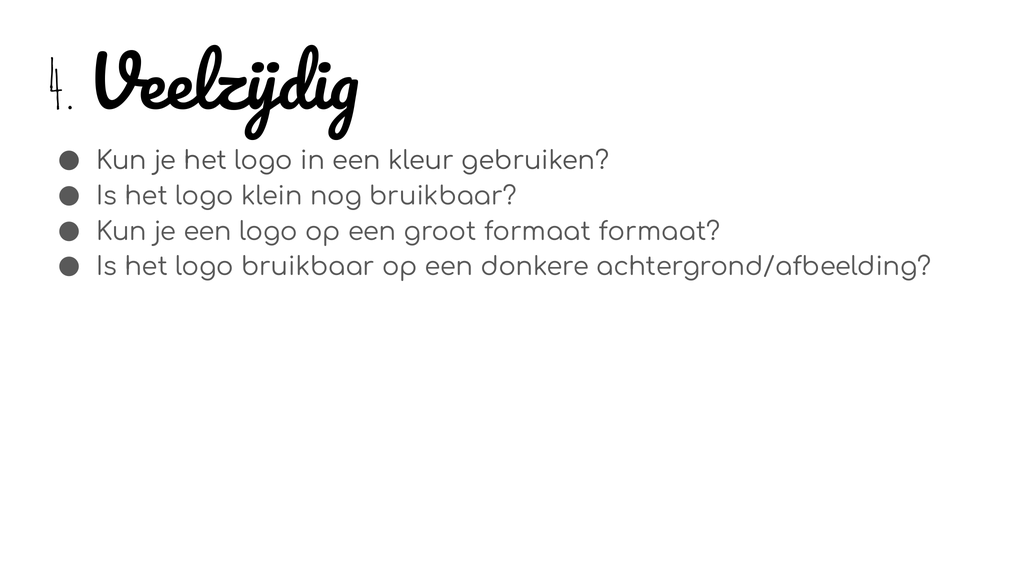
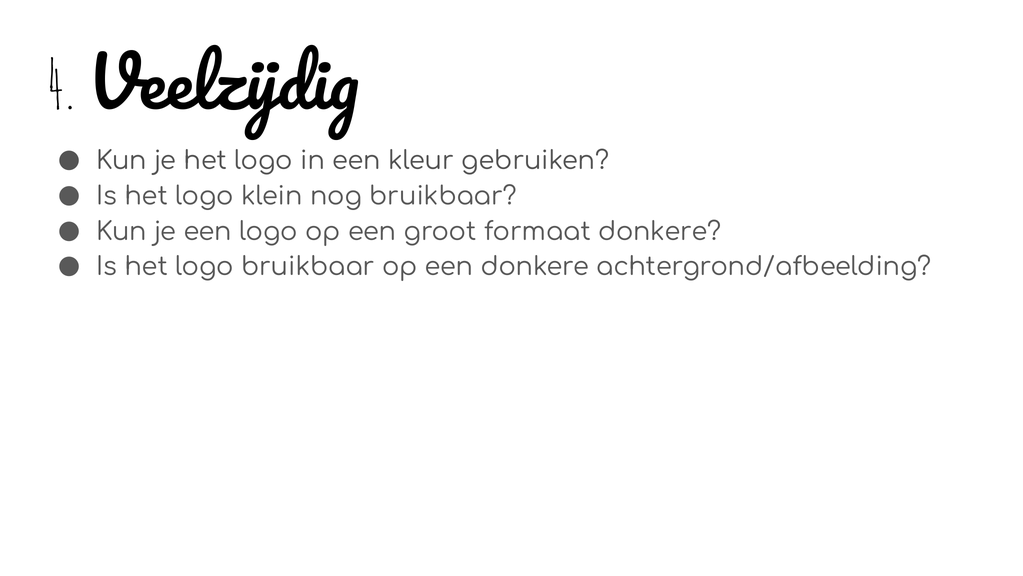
formaat formaat: formaat -> donkere (660, 231)
